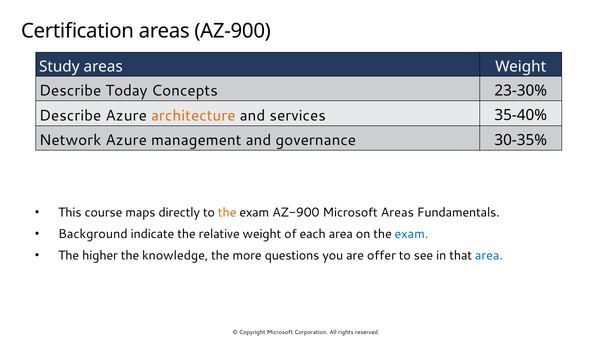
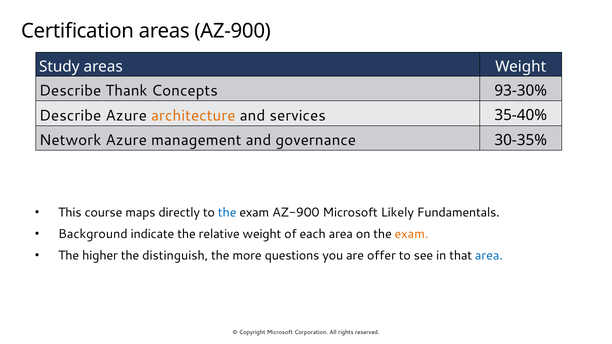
Today: Today -> Thank (126, 91)
23-30%: 23-30% -> 93-30% (521, 91)
the colour: orange -> blue (227, 213)
Microsoft Areas: Areas -> Likely (397, 213)
exam colour: blue -> orange (411, 234)
knowledge: knowledge -> distinguish (175, 256)
